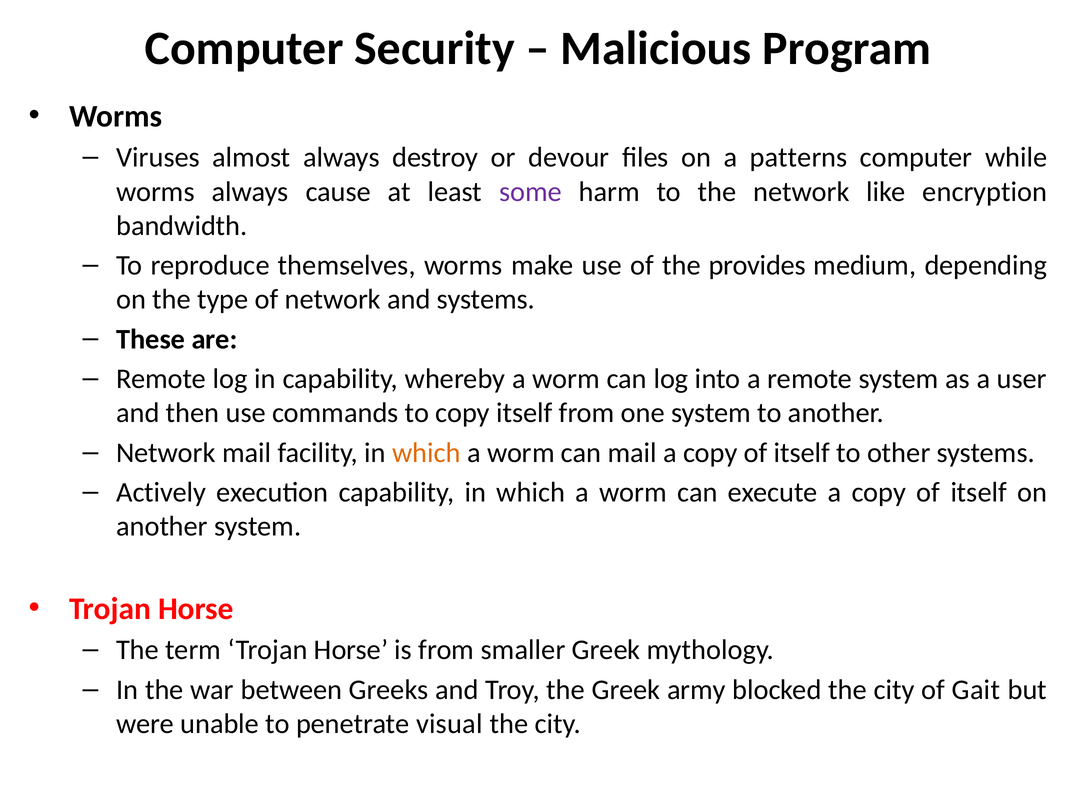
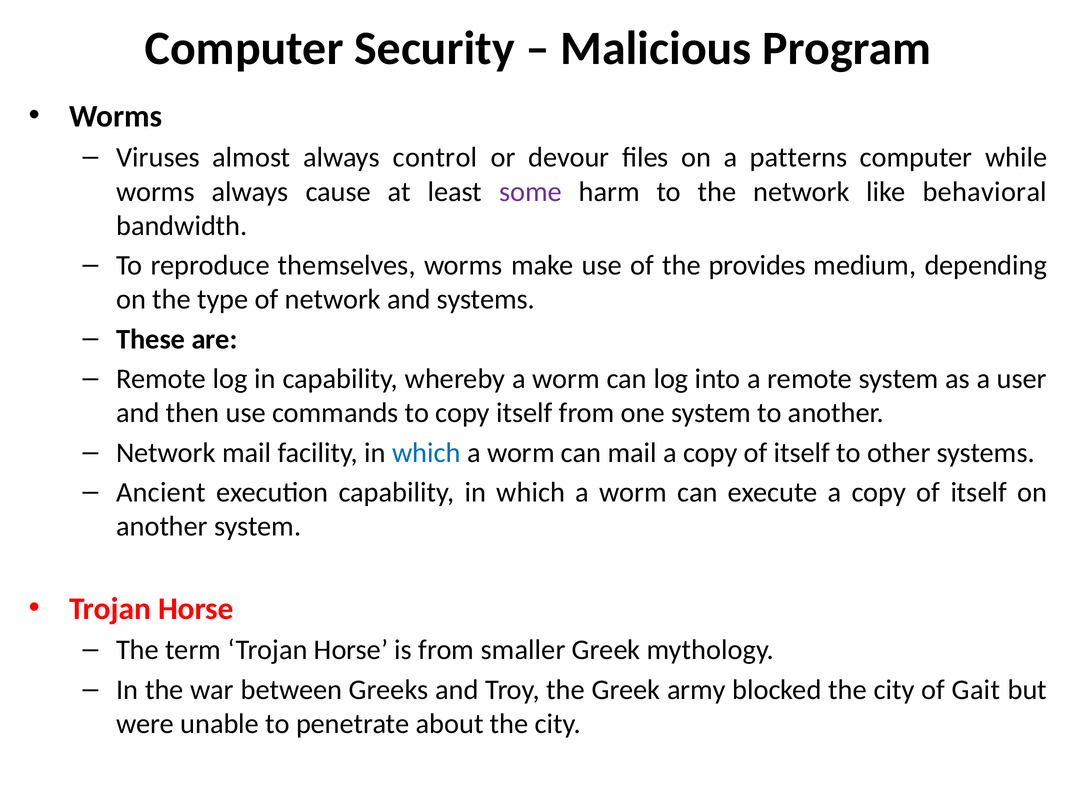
destroy: destroy -> control (435, 158)
encryption: encryption -> behavioral (985, 192)
which colour: orange -> blue (426, 453)
Actively: Actively -> Ancient (161, 492)
visual: visual -> about (450, 724)
